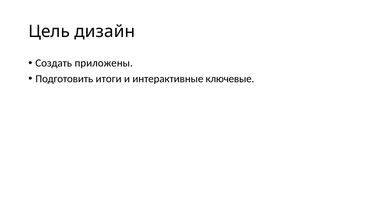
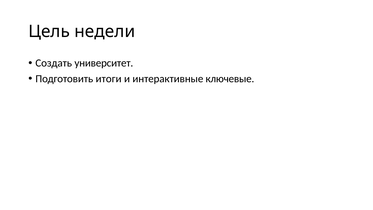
дизайн: дизайн -> недели (105, 31)
приложены: приложены -> университет (104, 63)
